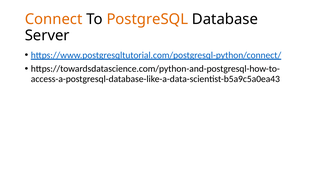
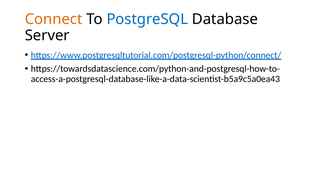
PostgreSQL colour: orange -> blue (147, 19)
